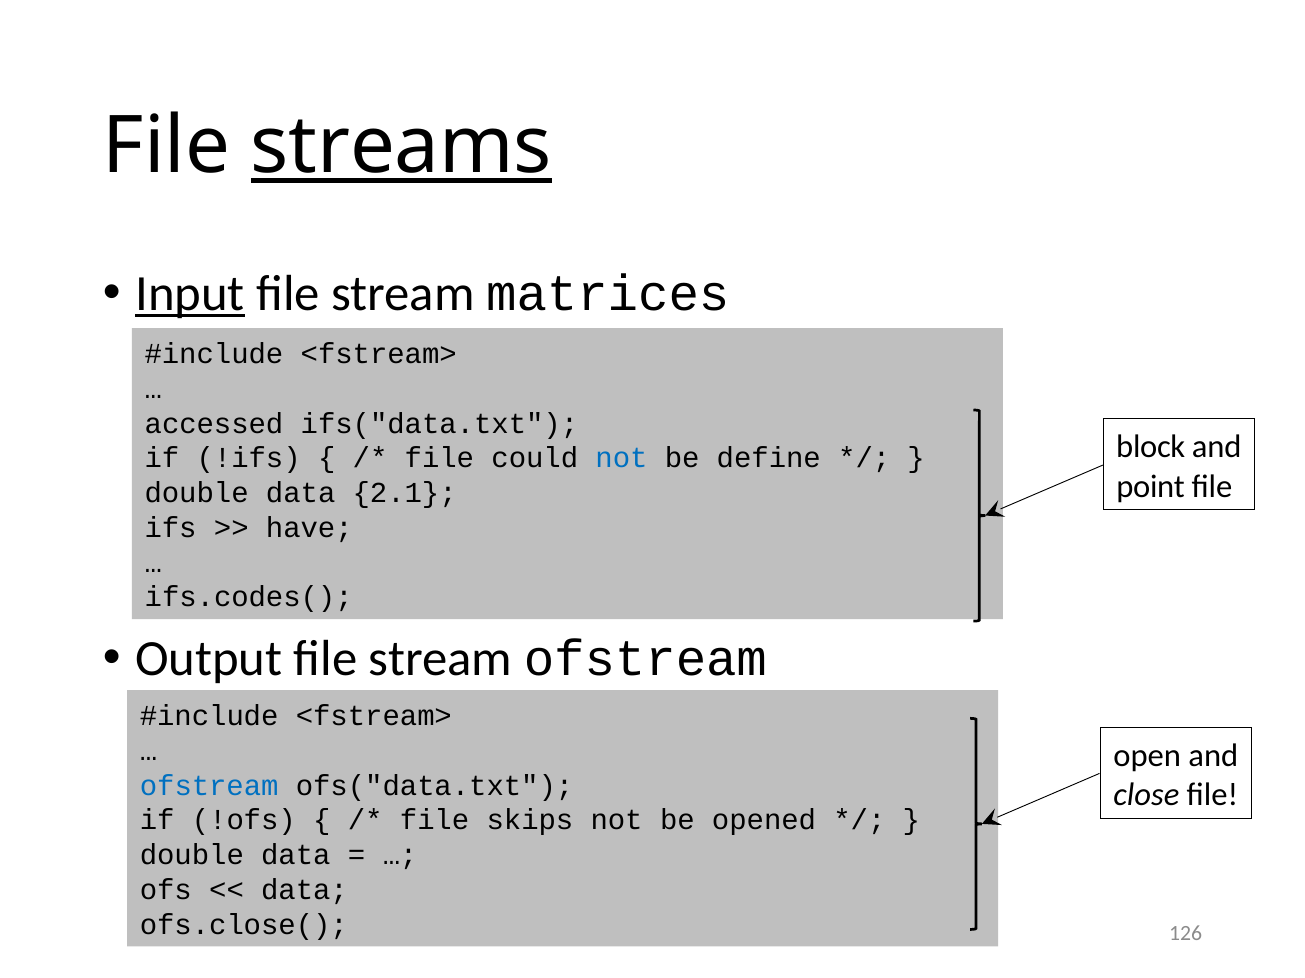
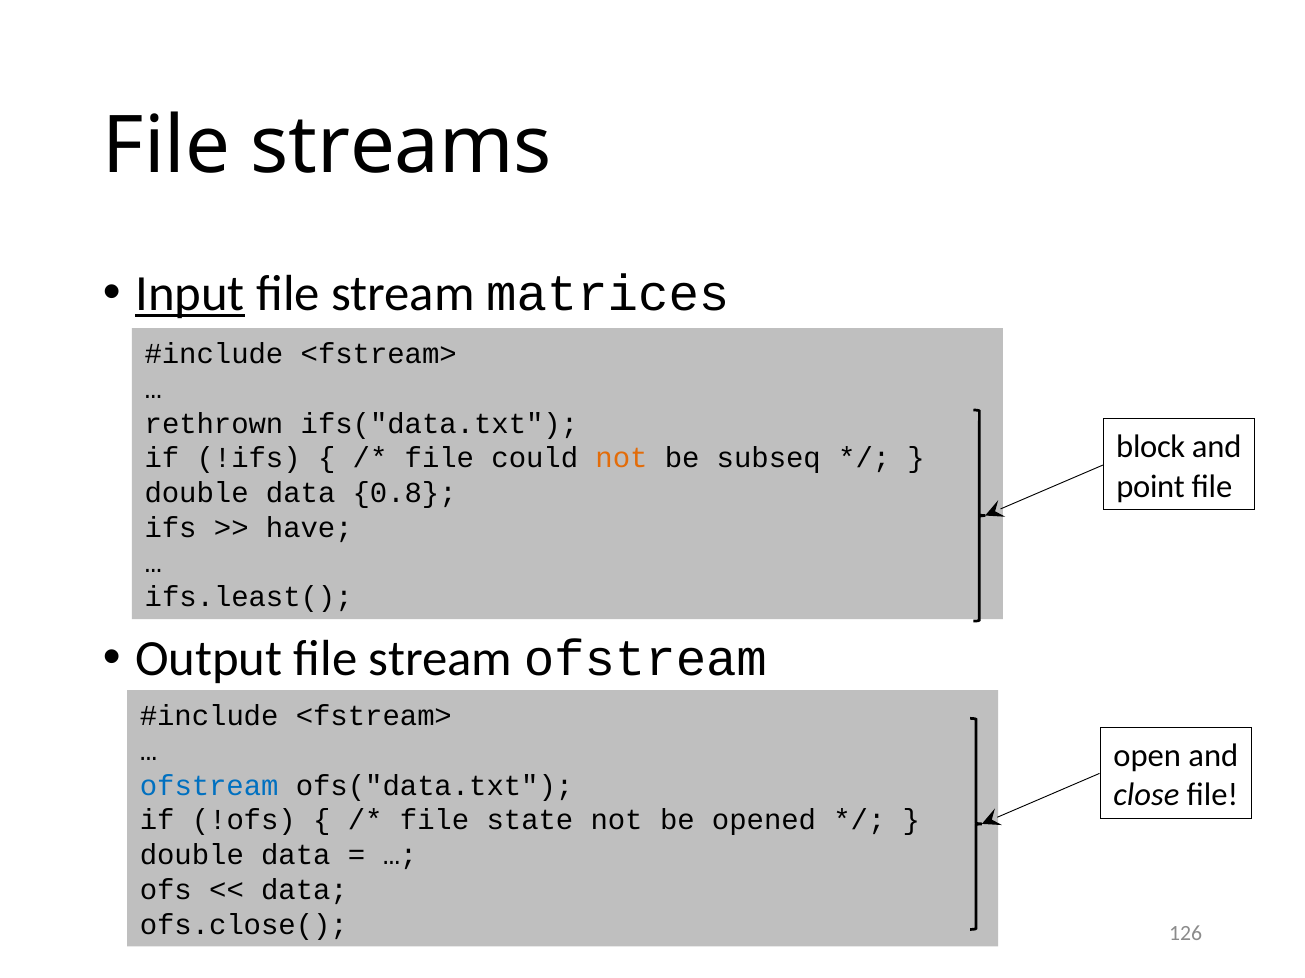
streams underline: present -> none (401, 146)
accessed: accessed -> rethrown (214, 424)
not colour: blue -> orange (622, 459)
define: define -> subseq (769, 459)
2.1: 2.1 -> 0.8 (405, 493)
ifs.codes(: ifs.codes( -> ifs.least( (249, 598)
skips: skips -> state (530, 821)
